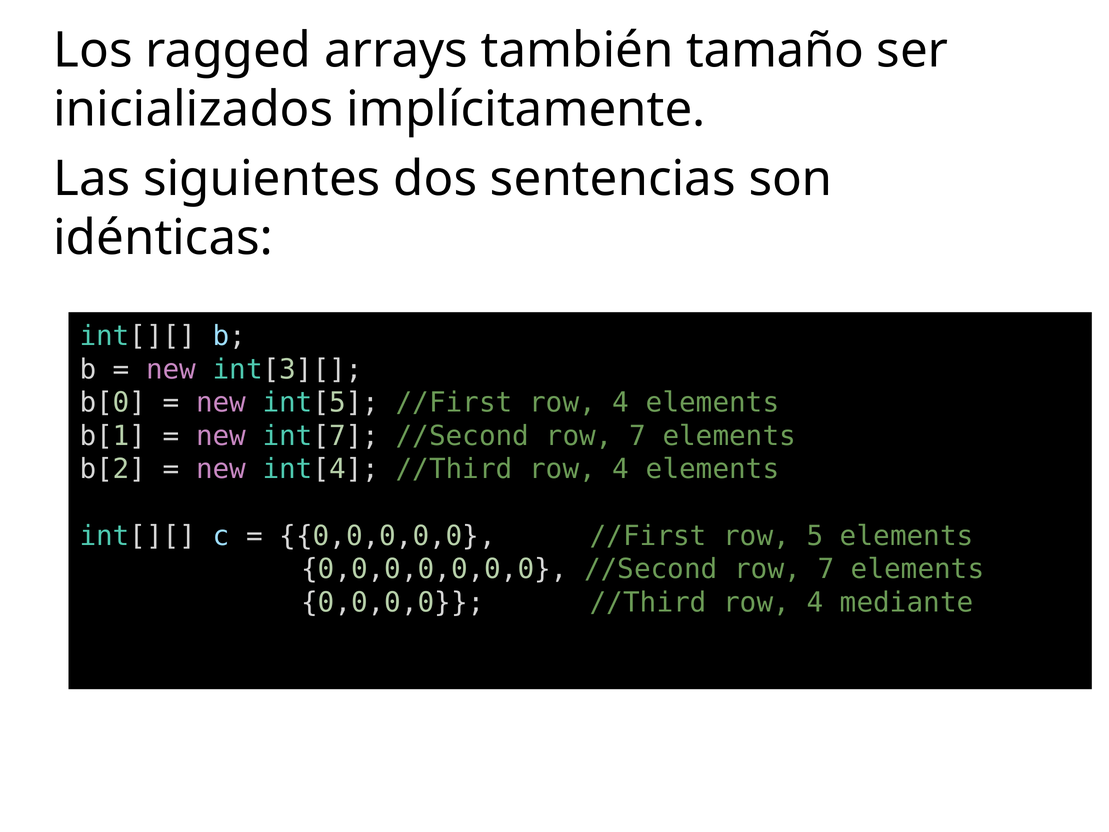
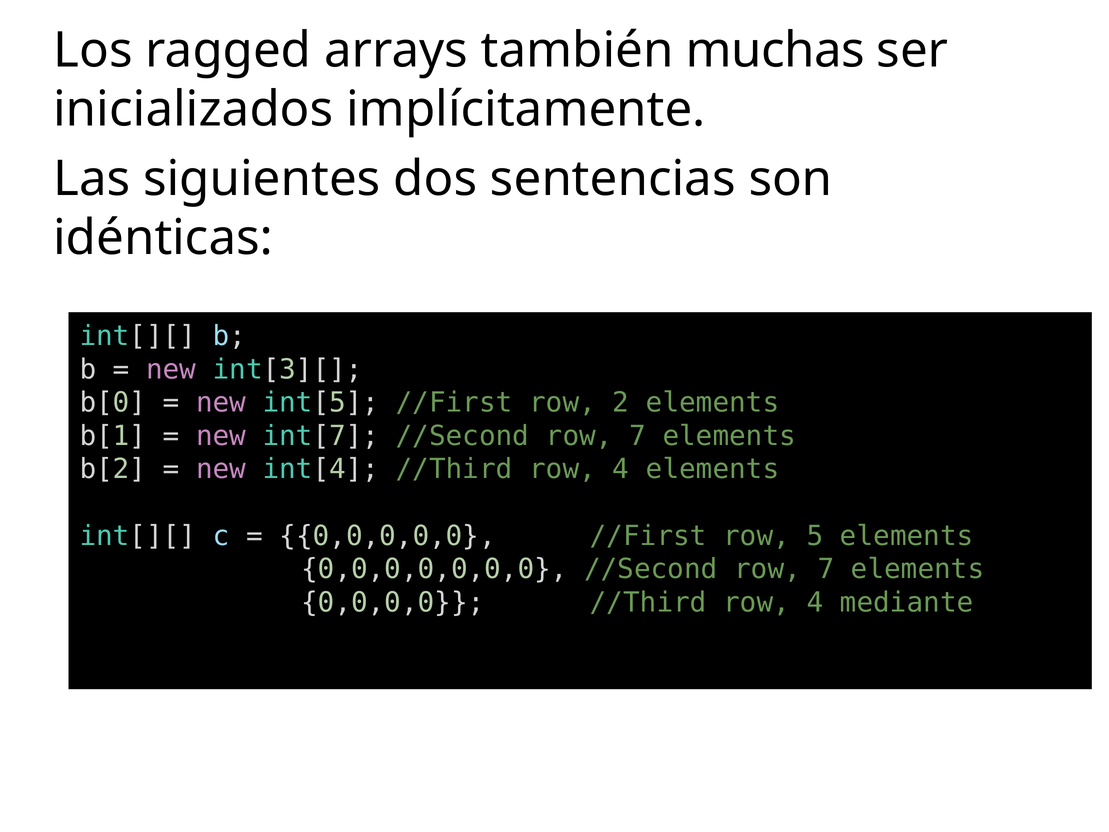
tamaño: tamaño -> muchas (775, 50)
//First row 4: 4 -> 2 (621, 403)
